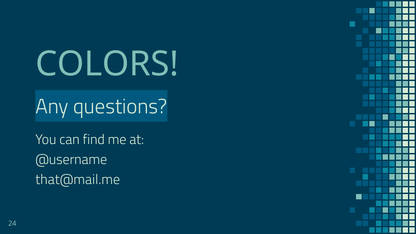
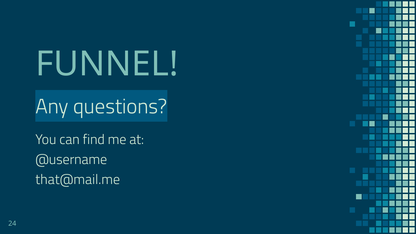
COLORS: COLORS -> FUNNEL (107, 64)
